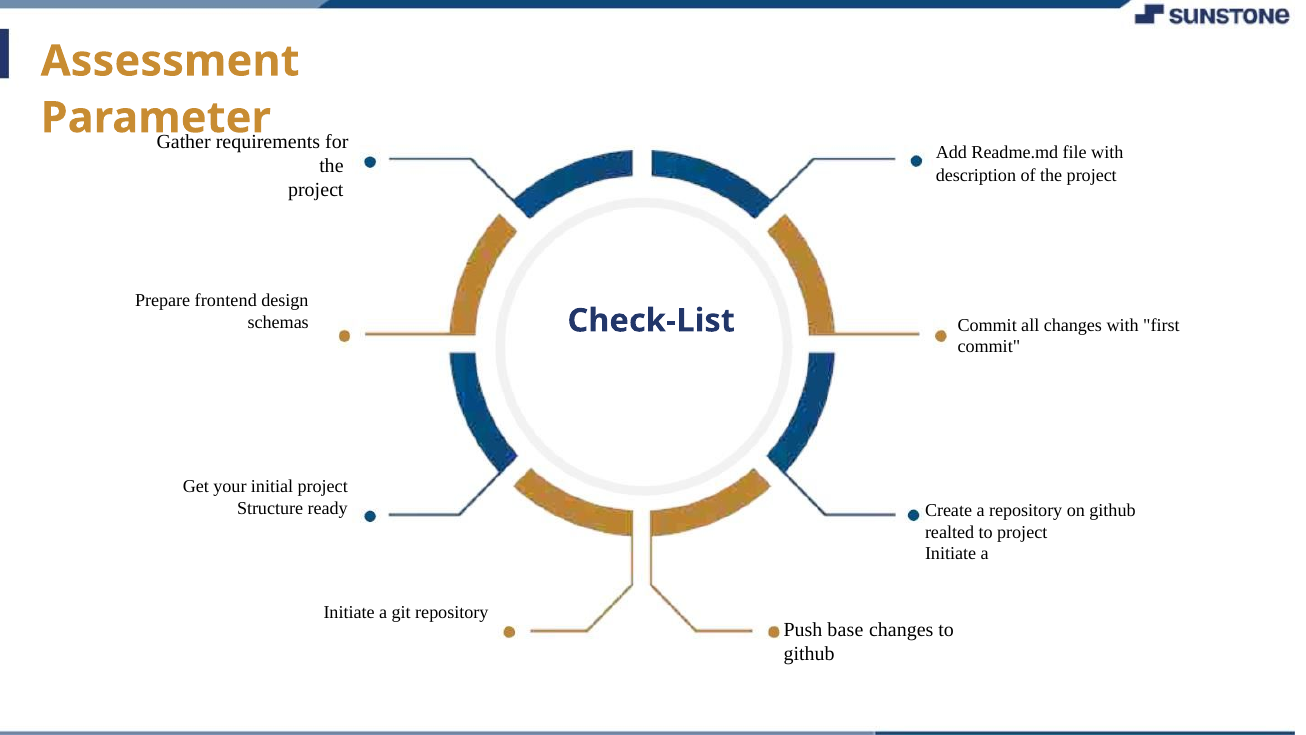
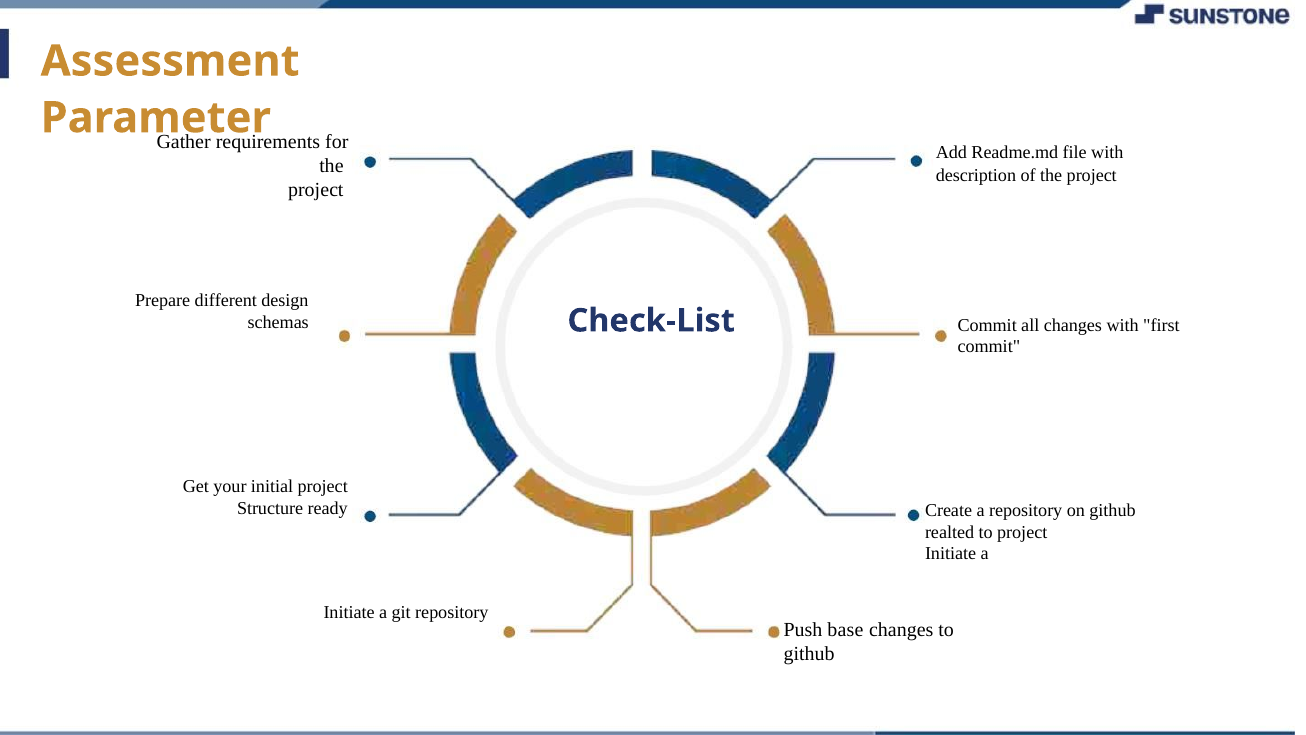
frontend: frontend -> different (226, 301)
